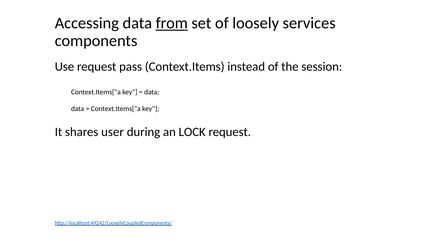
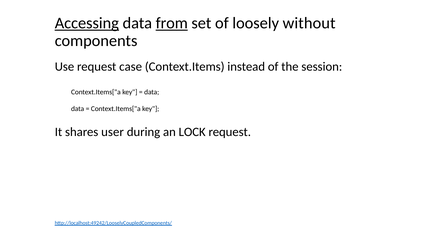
Accessing underline: none -> present (87, 23)
services: services -> without (309, 23)
pass: pass -> case (131, 67)
